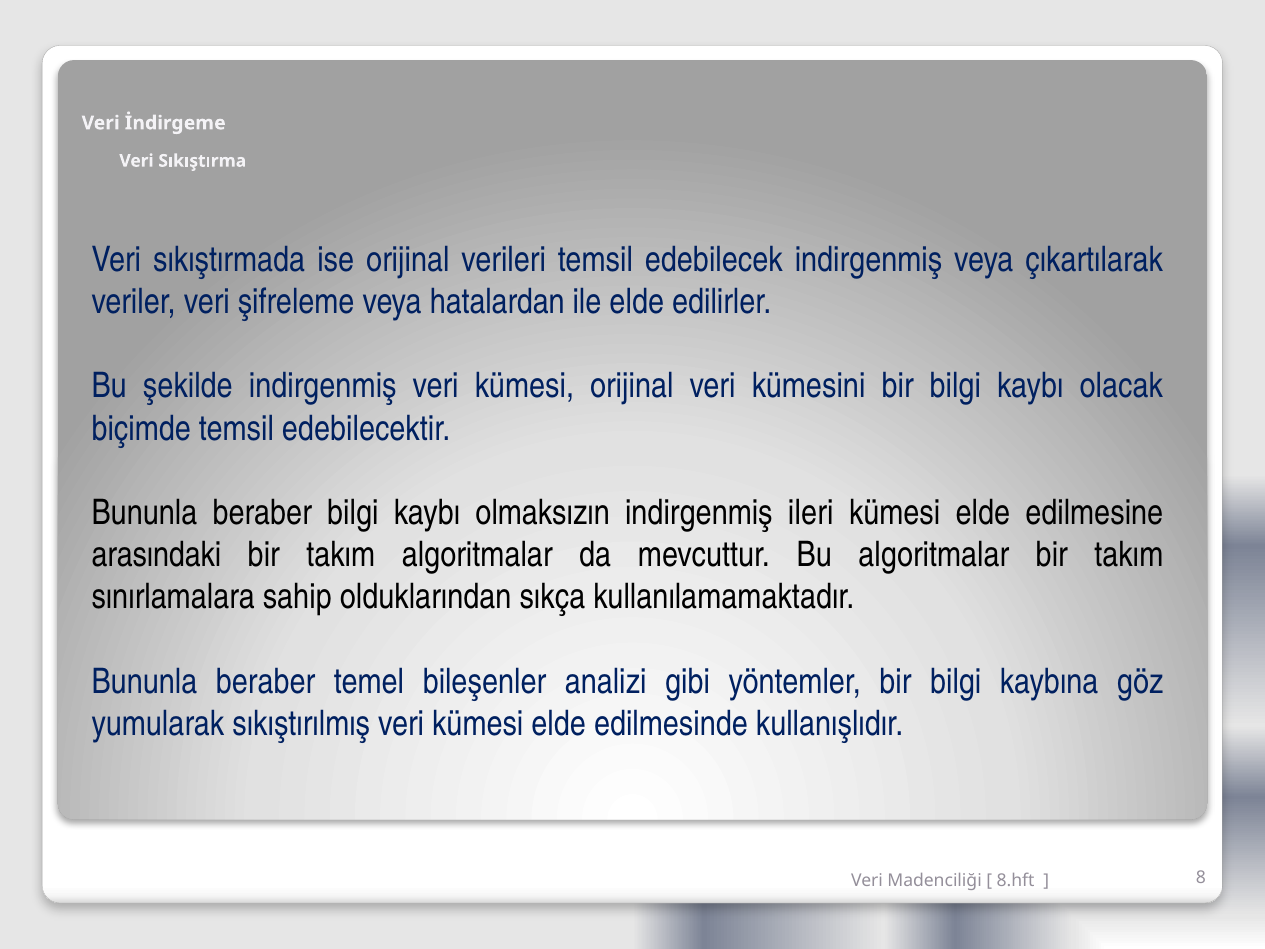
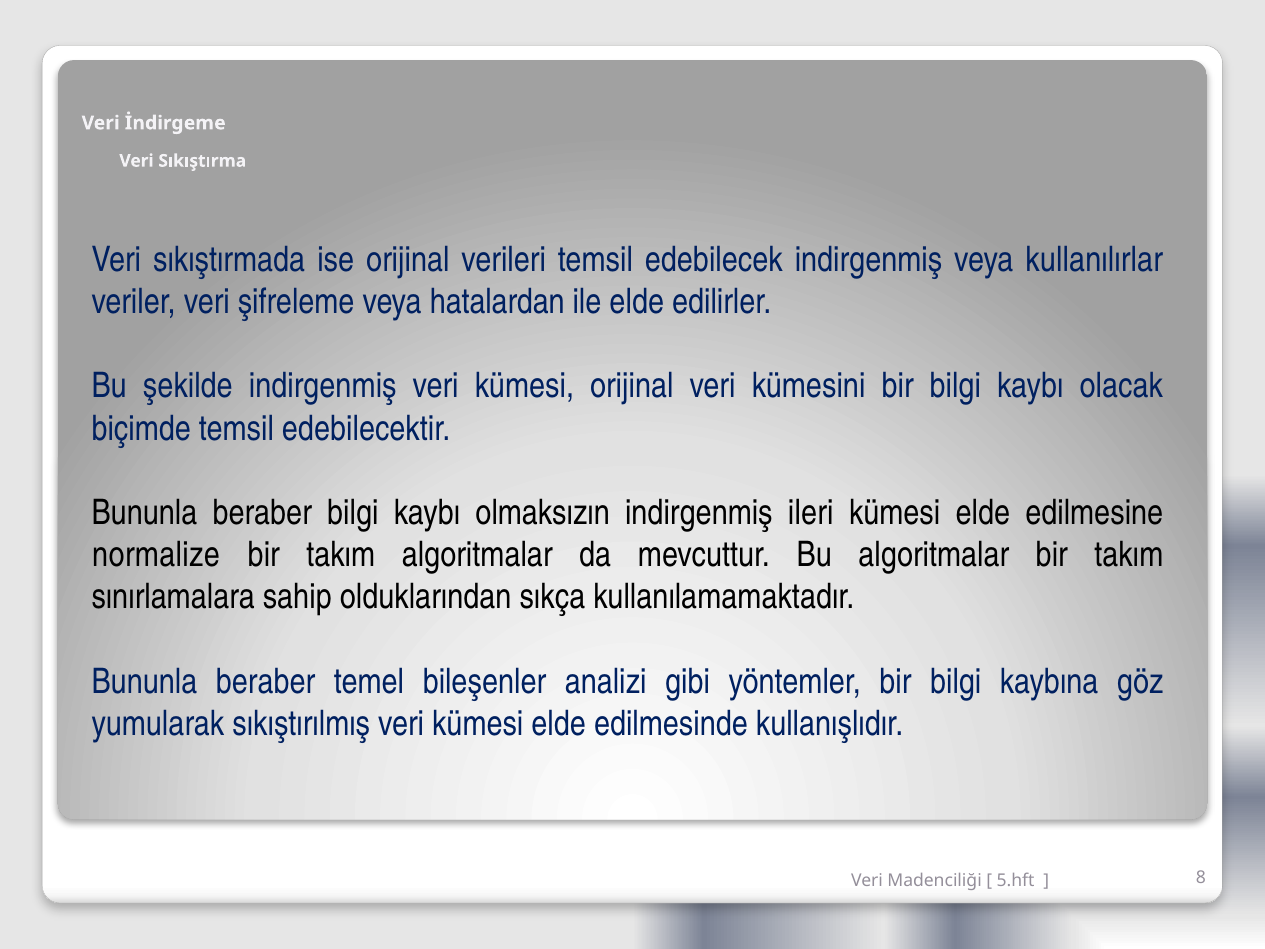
çıkartılarak: çıkartılarak -> kullanılırlar (1094, 260)
arasındaki: arasındaki -> normalize (156, 555)
8.hft: 8.hft -> 5.hft (1016, 880)
